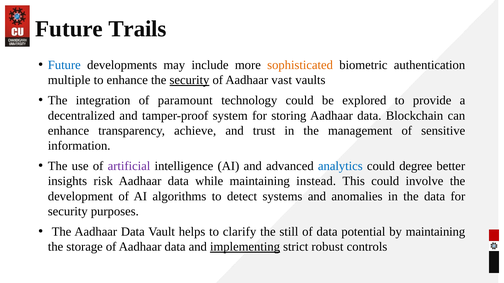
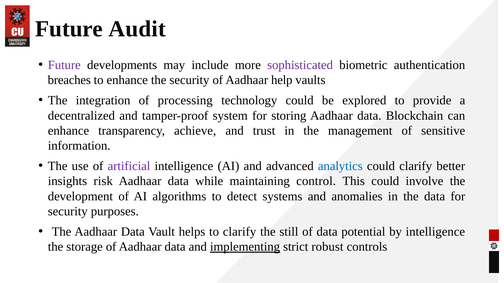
Trails: Trails -> Audit (137, 29)
Future colour: blue -> purple (64, 65)
sophisticated colour: orange -> purple (300, 65)
multiple: multiple -> breaches (69, 80)
security underline: present -> none (189, 80)
vast: vast -> help (282, 80)
paramount: paramount -> processing (185, 101)
could degree: degree -> clarify (416, 166)
instead: instead -> control (316, 181)
by maintaining: maintaining -> intelligence (435, 232)
